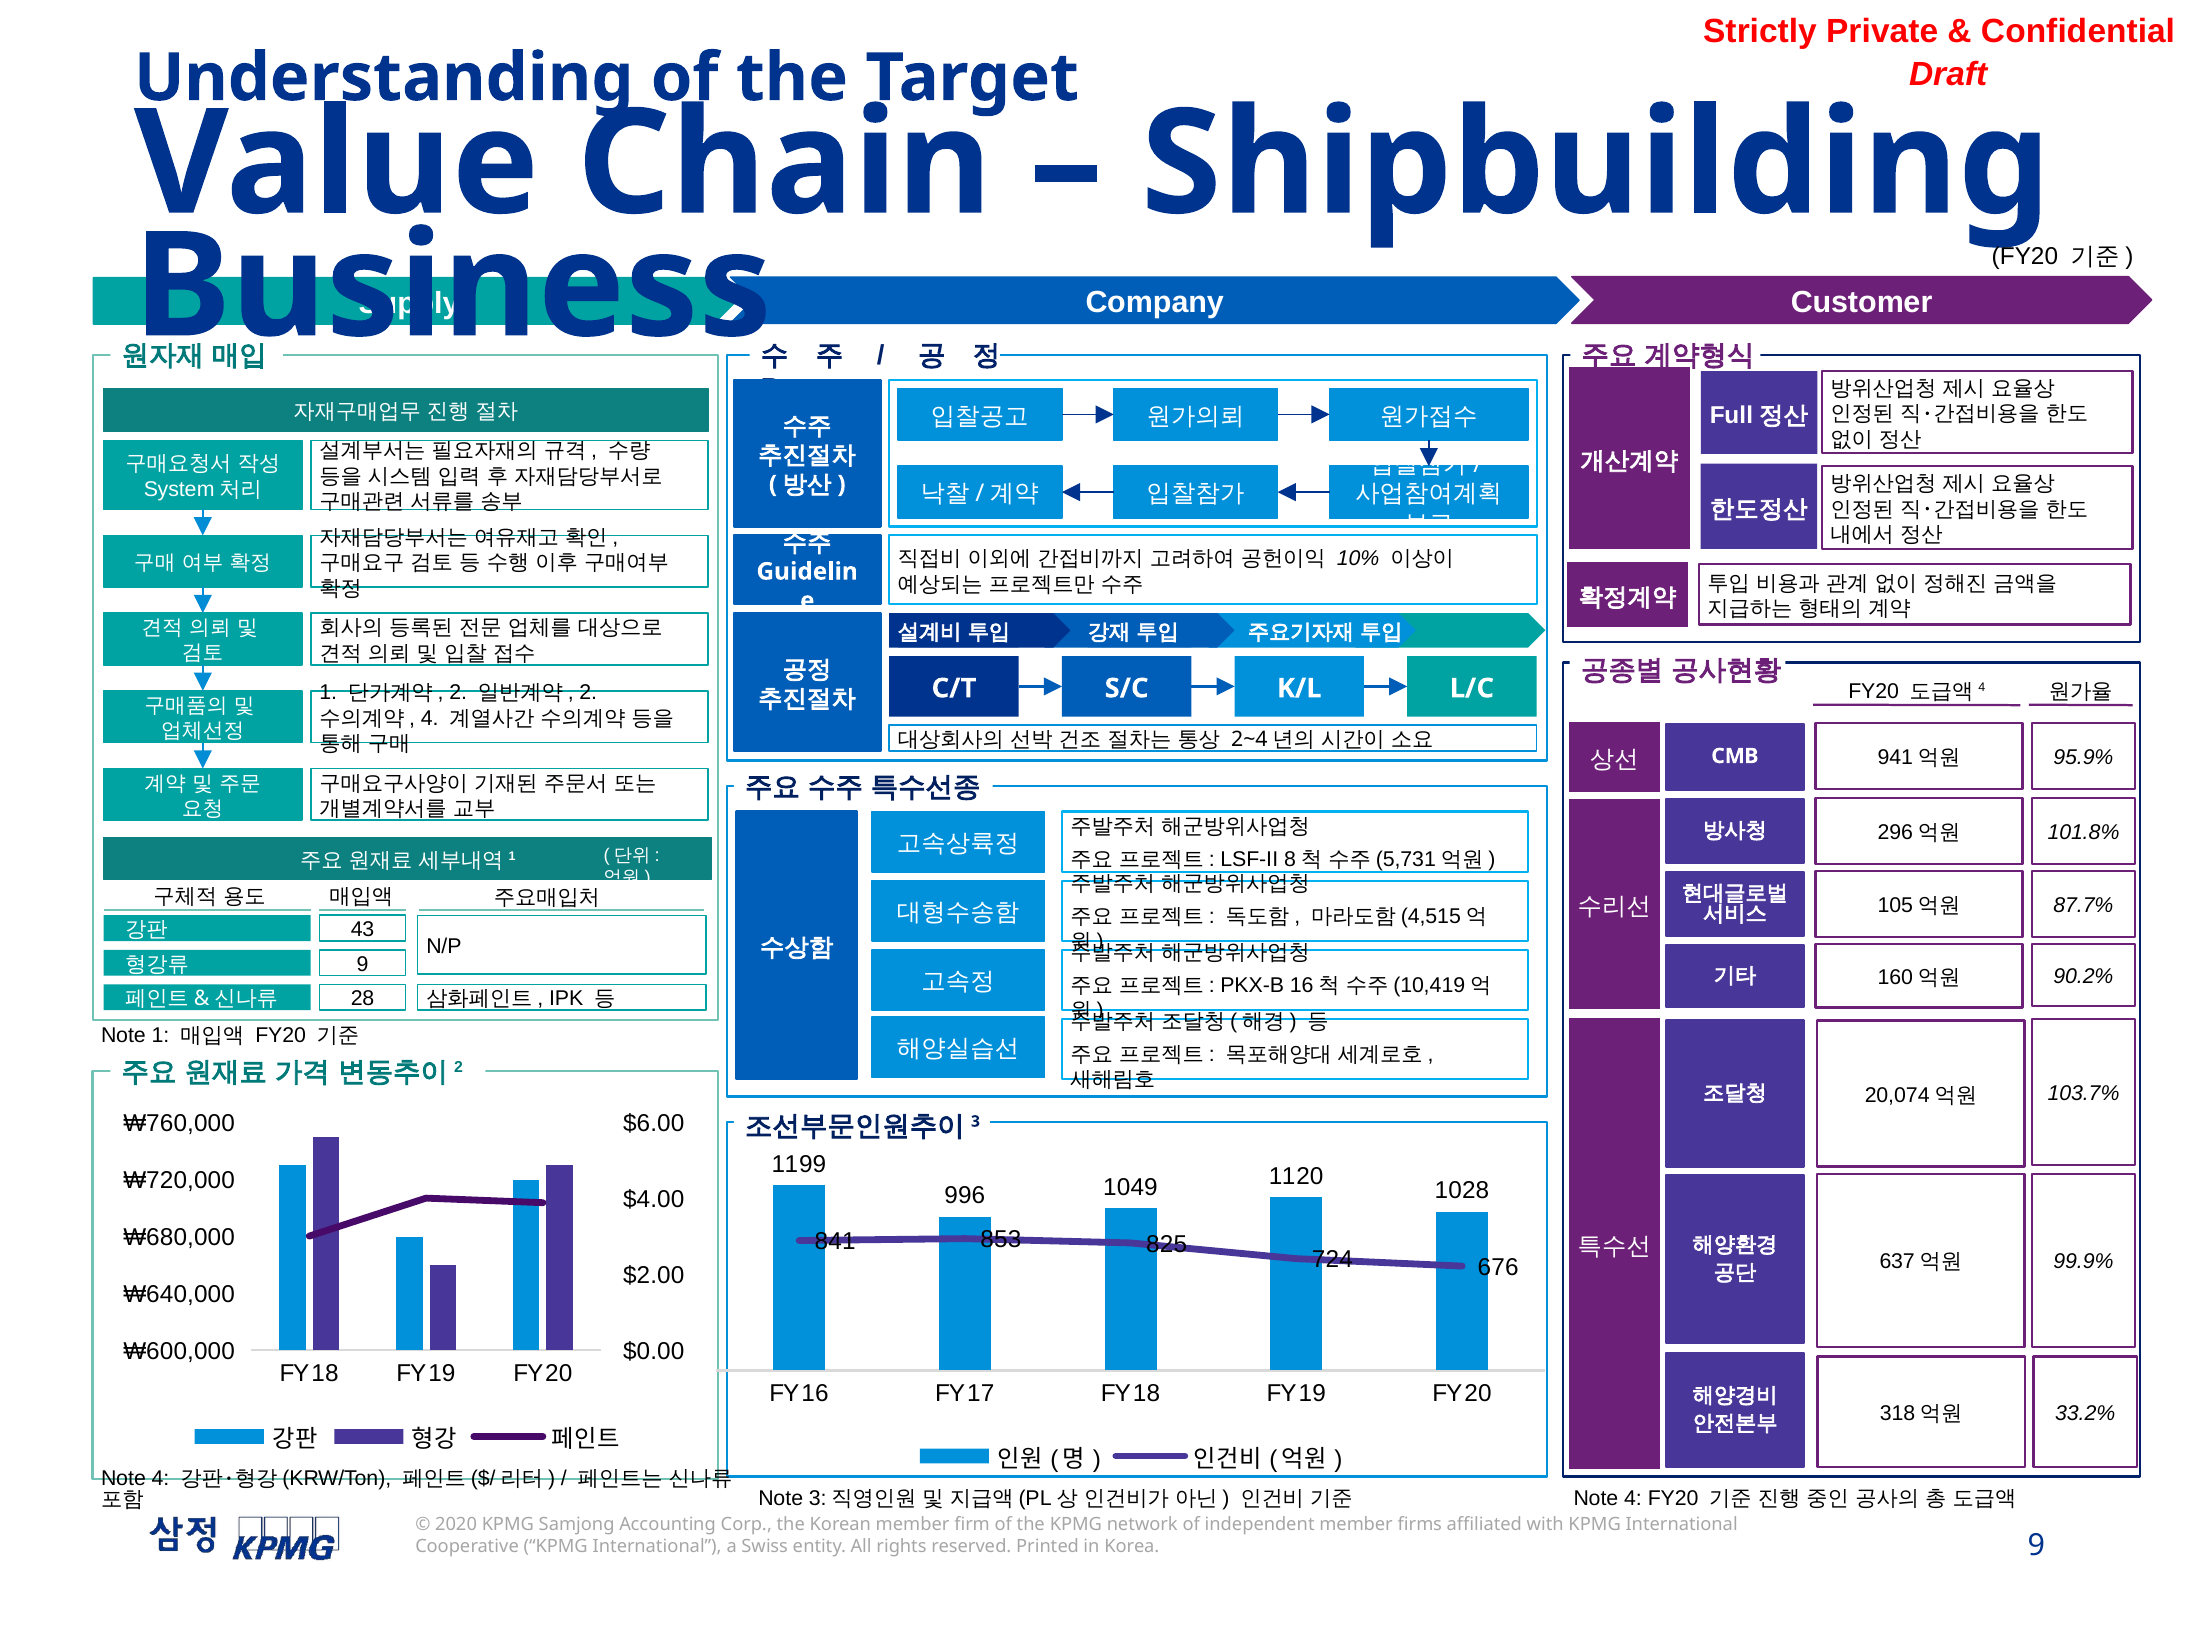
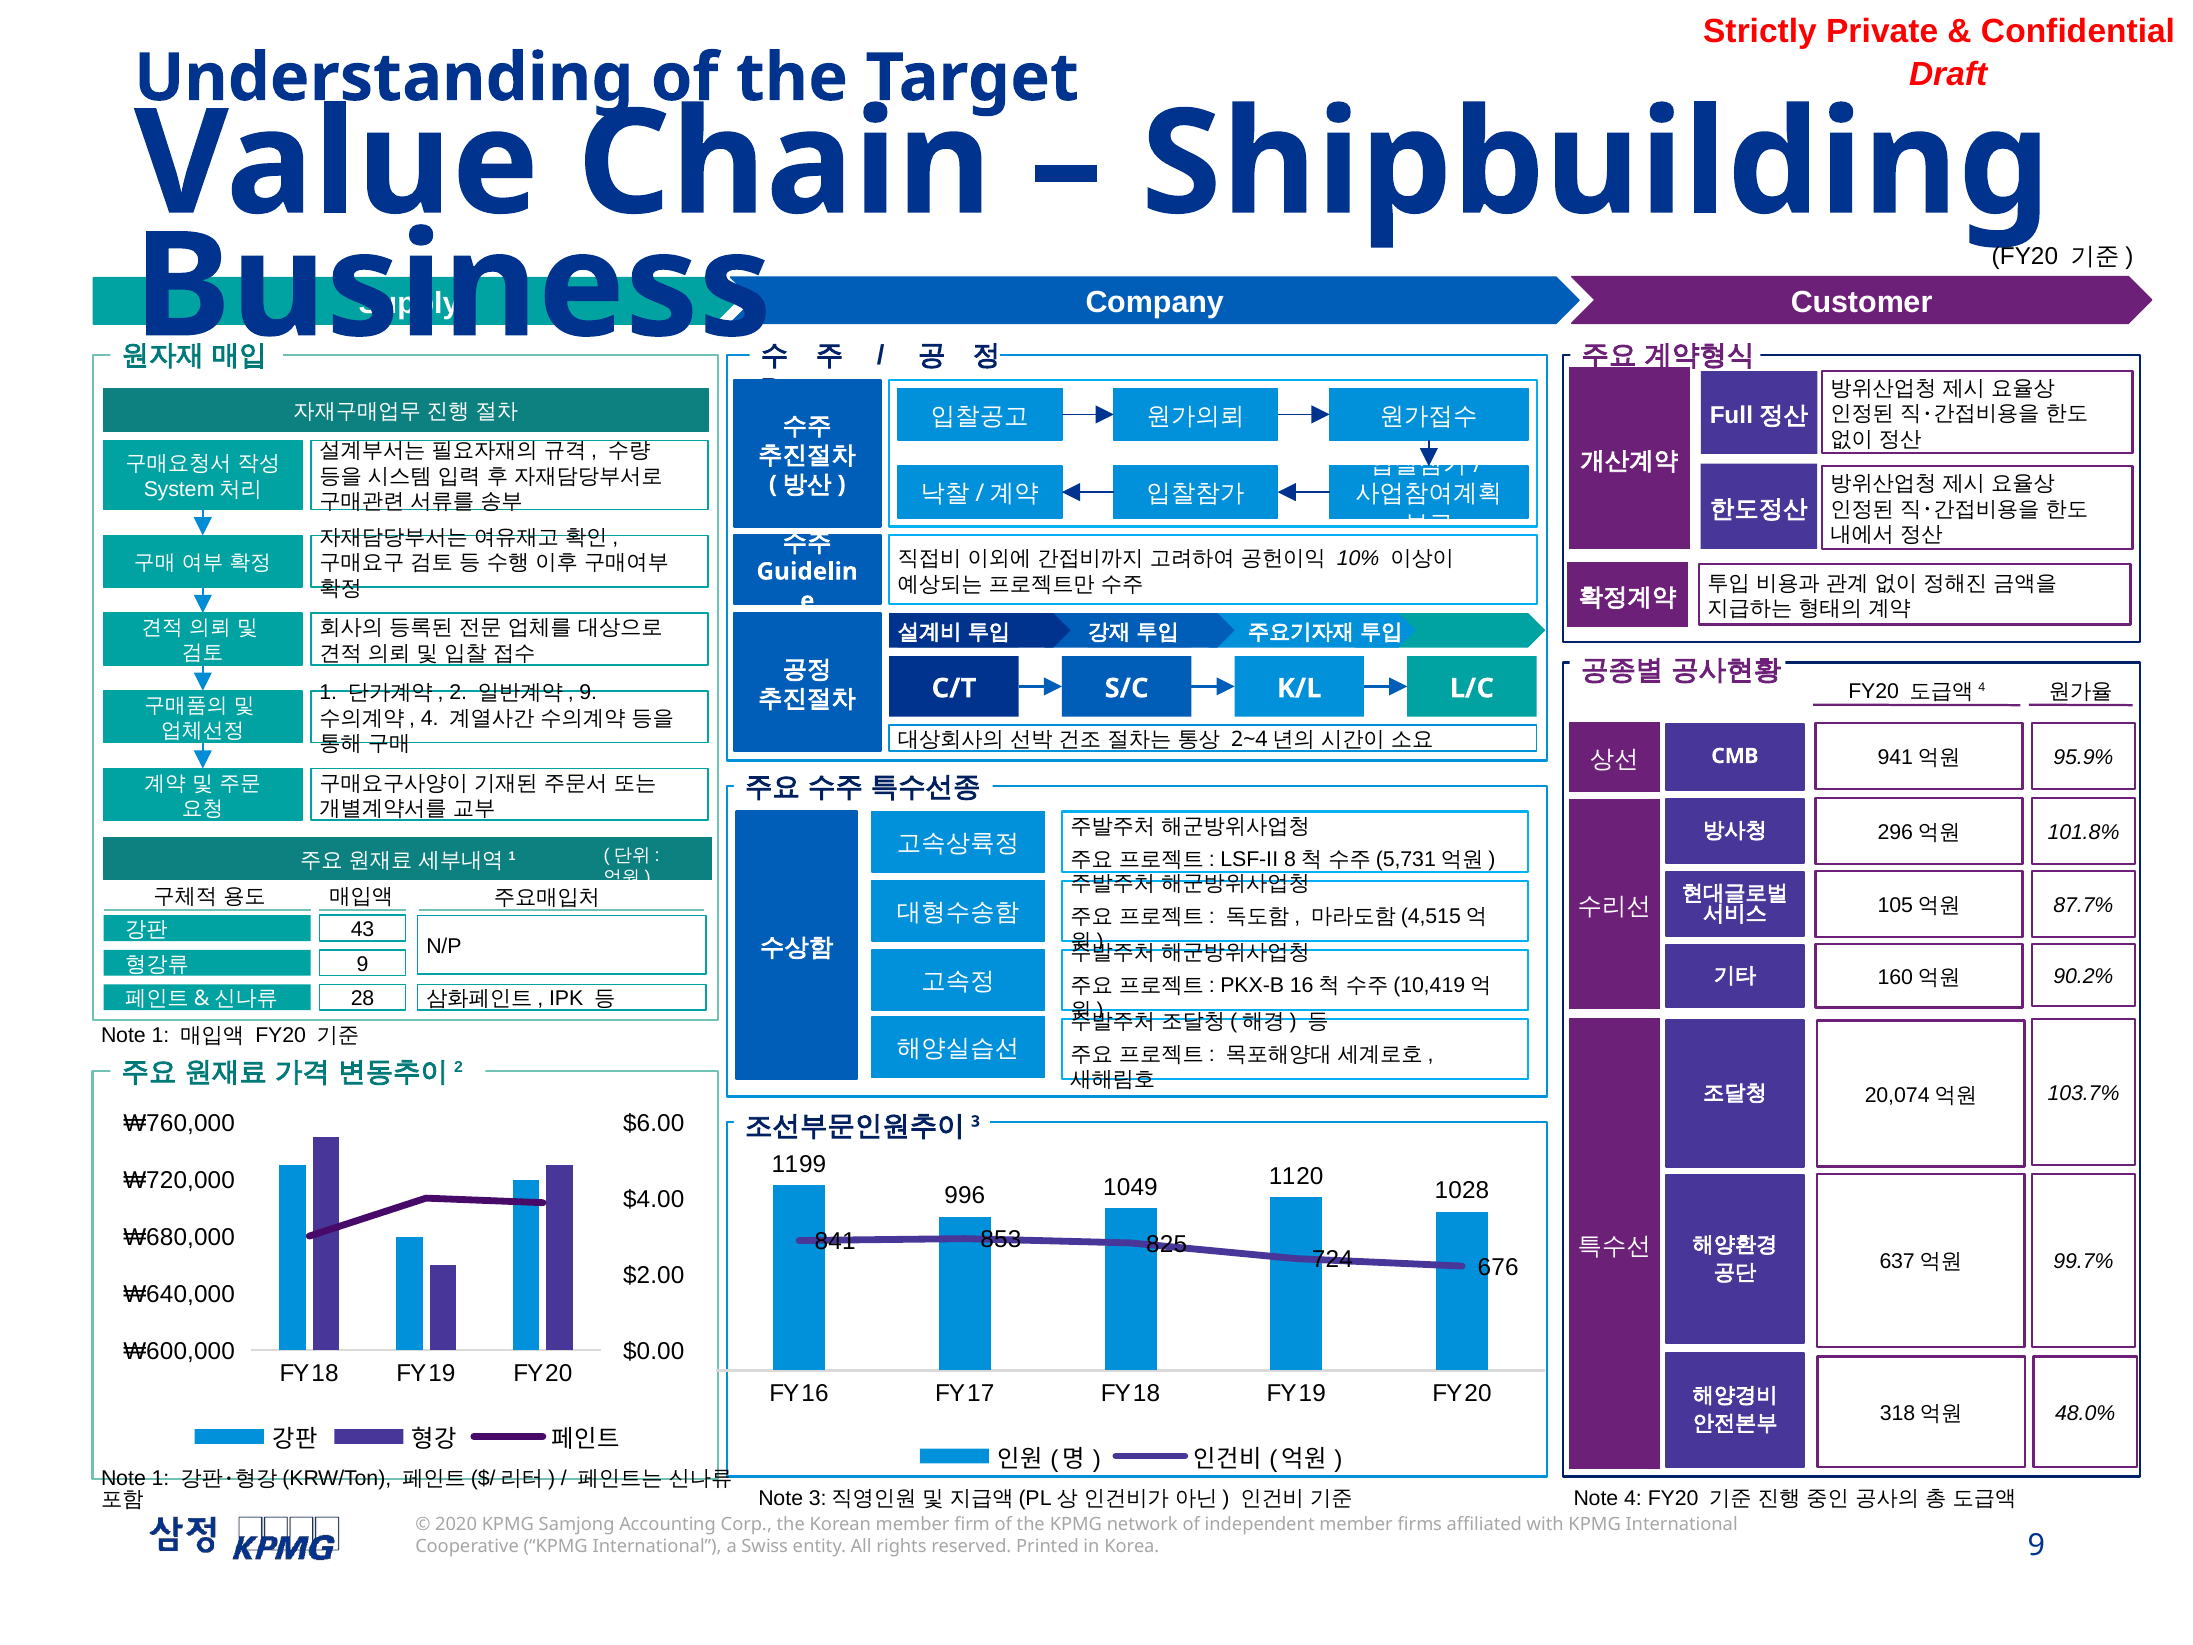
2: 2 -> 9 (588, 692)
99.9%: 99.9% -> 99.7% (2083, 1262)
33.2%: 33.2% -> 48.0% (2085, 1413)
4: 4 -> 1 (160, 1478)
